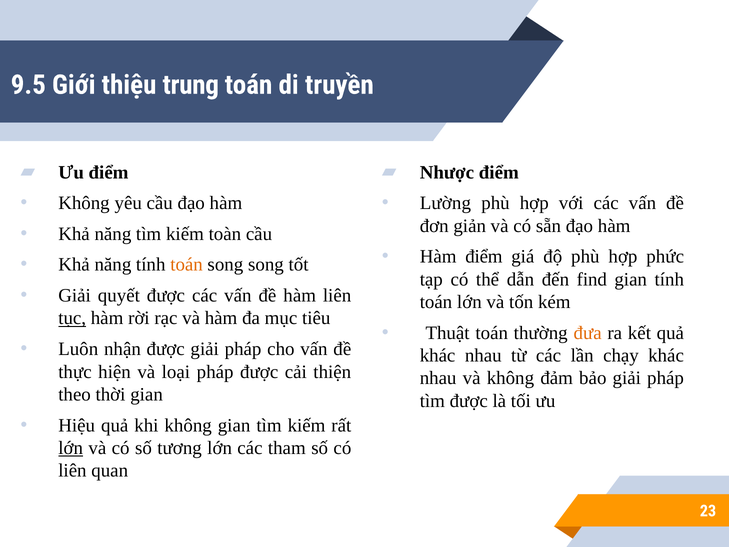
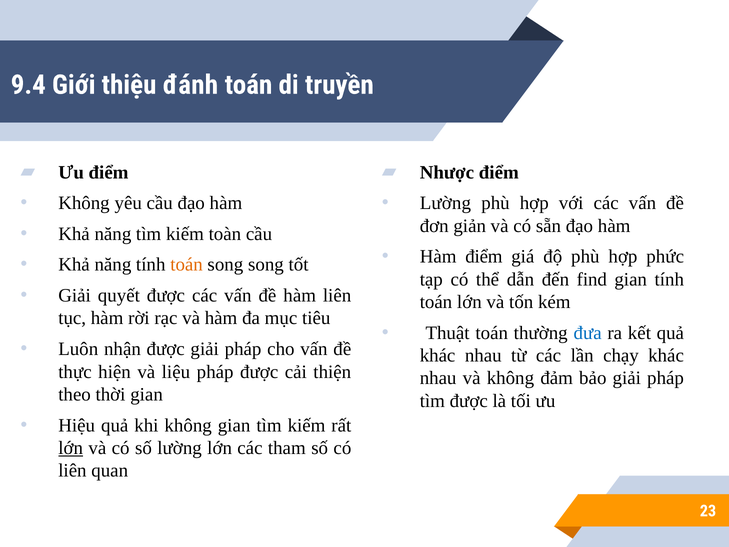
9.5: 9.5 -> 9.4 (28, 85)
trung: trung -> đánh (190, 85)
tục underline: present -> none (72, 318)
đưa colour: orange -> blue (588, 333)
loại: loại -> liệu (176, 372)
số tương: tương -> lường (180, 448)
